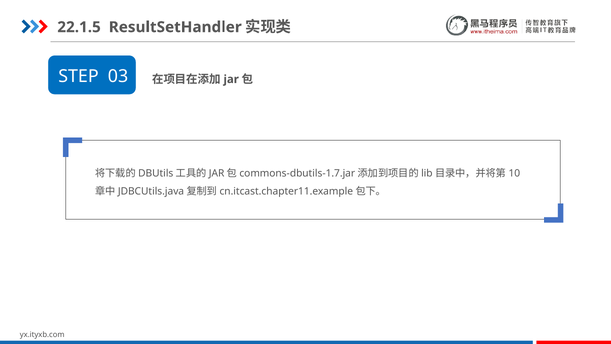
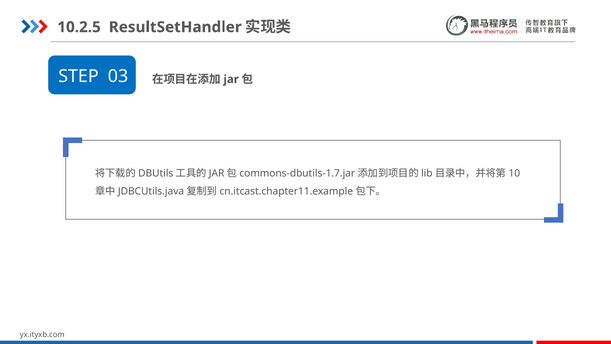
22.1.5: 22.1.5 -> 10.2.5 (79, 27)
